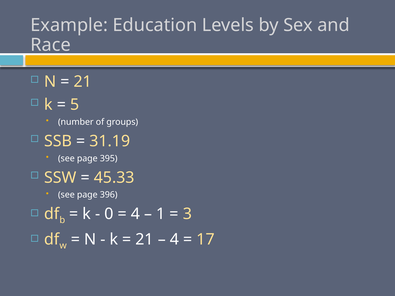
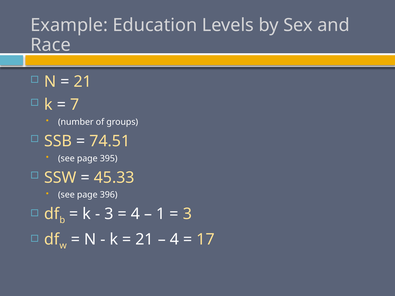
5: 5 -> 7 (75, 105)
31.19: 31.19 -> 74.51 (110, 141)
0: 0 -> 3 (109, 214)
